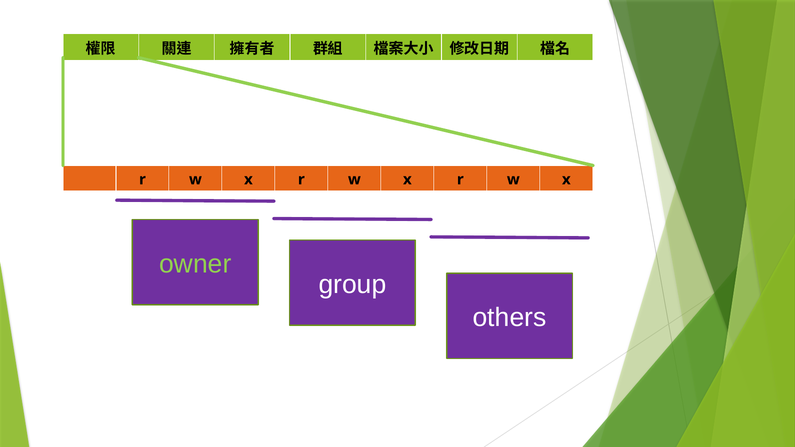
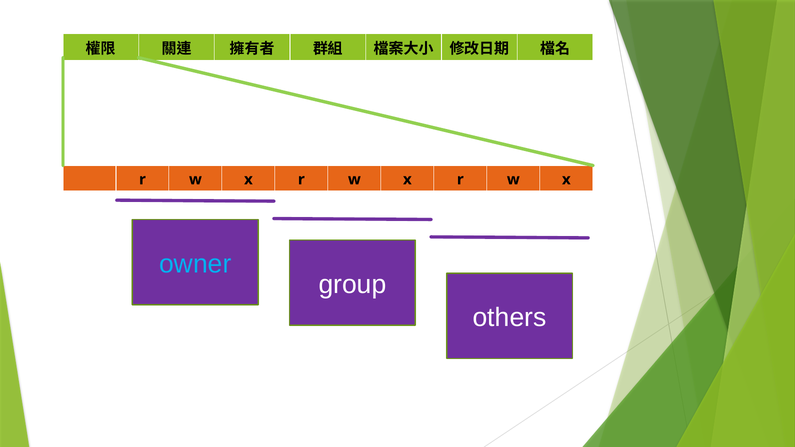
owner colour: light green -> light blue (195, 264)
